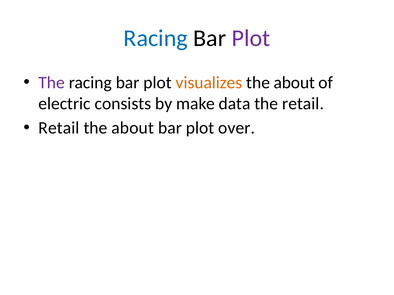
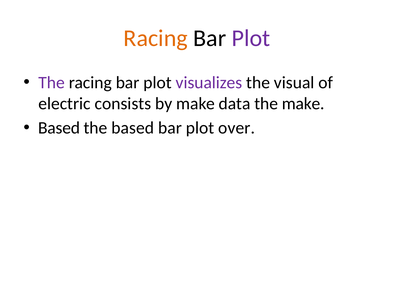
Racing colour: blue -> orange (156, 38)
visualizes colour: orange -> purple (209, 83)
about: about -> visual (294, 83)
the retail: retail -> make (303, 104)
Retail: Retail -> Based (59, 128)
about: about -> based (133, 128)
